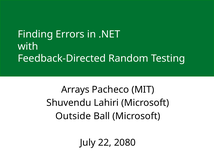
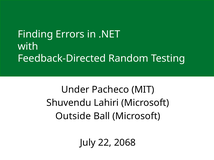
Arrays: Arrays -> Under (75, 90)
2080: 2080 -> 2068 (125, 143)
